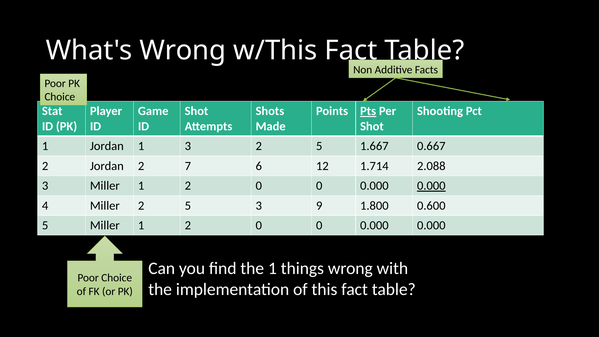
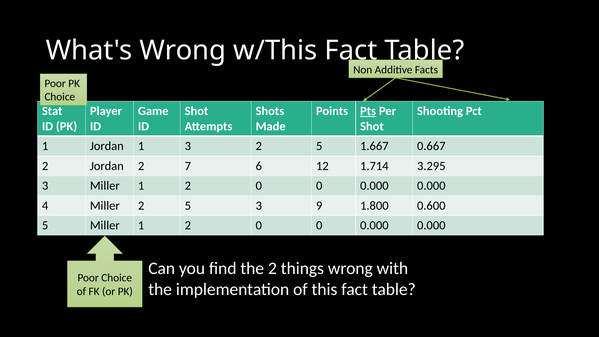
2.088: 2.088 -> 3.295 (431, 166)
0.000 underline: present -> none (431, 186)
the 1: 1 -> 2 (272, 268)
